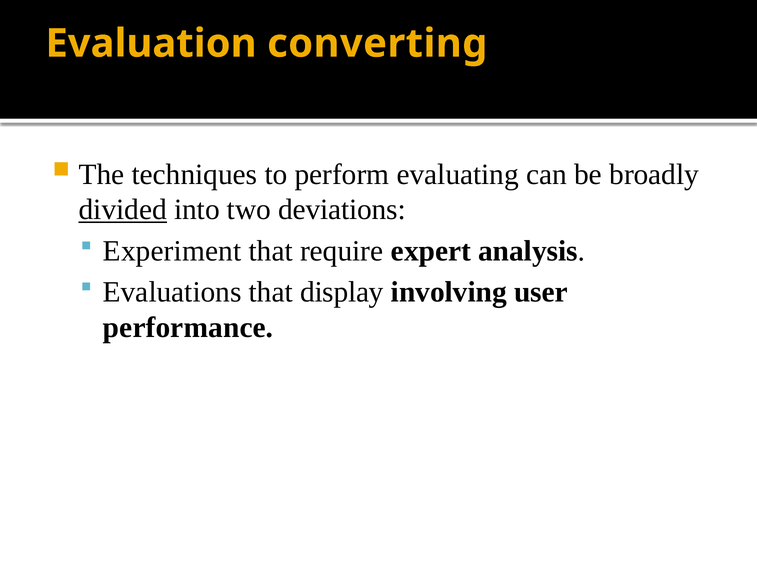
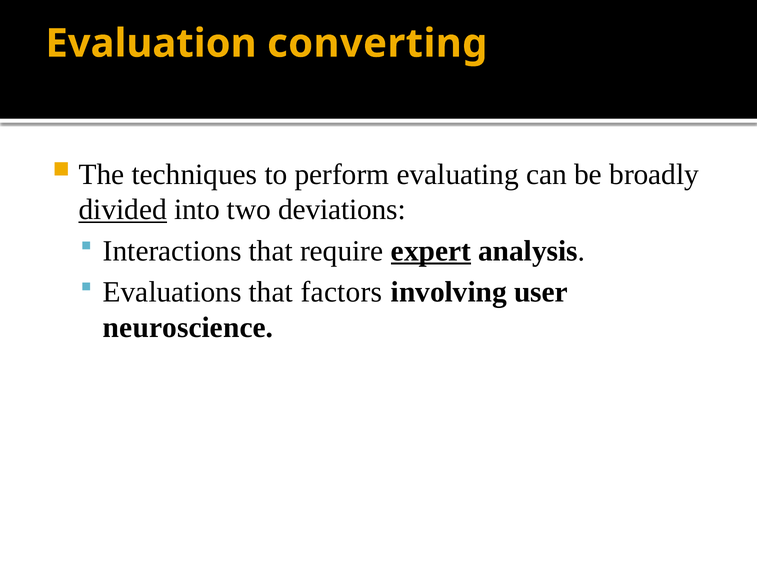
Experiment: Experiment -> Interactions (172, 251)
expert underline: none -> present (431, 251)
display: display -> factors (342, 292)
performance: performance -> neuroscience (188, 327)
